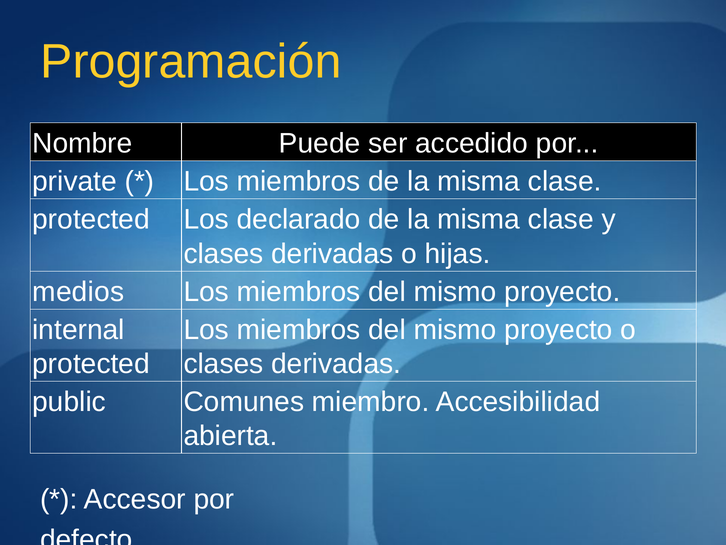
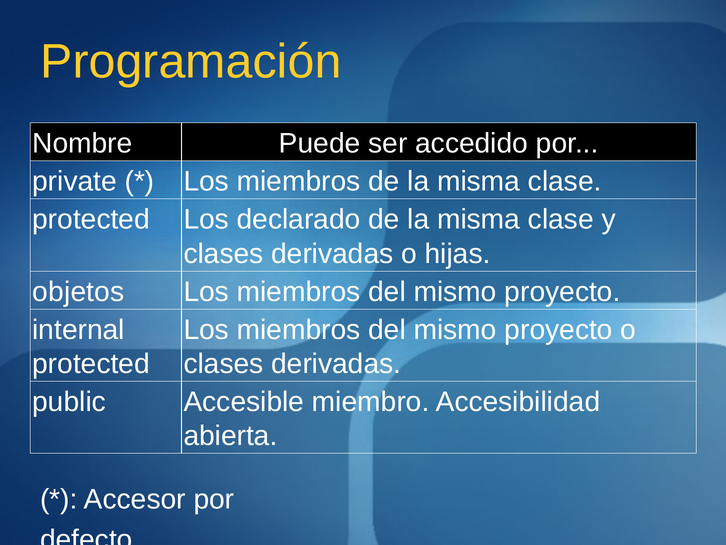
medios: medios -> objetos (78, 292)
Comunes: Comunes -> Accesible (244, 402)
